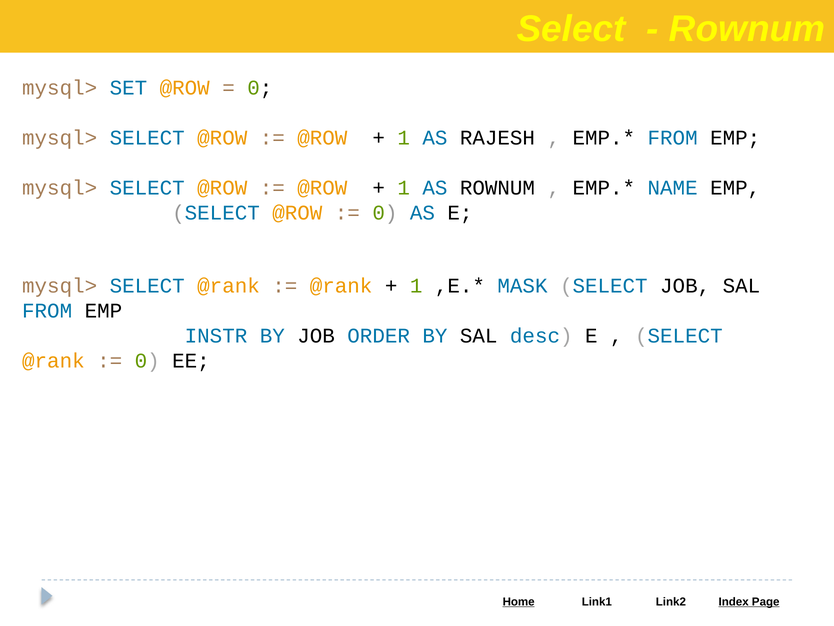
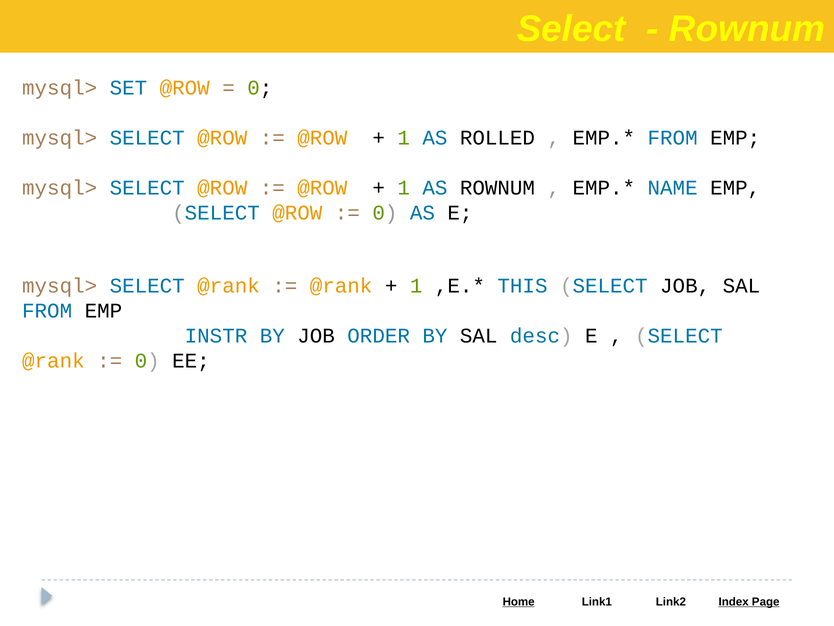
RAJESH: RAJESH -> ROLLED (497, 138)
MASK: MASK -> THIS (522, 286)
